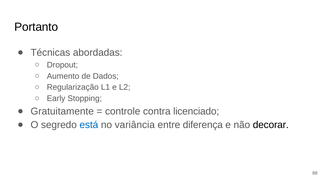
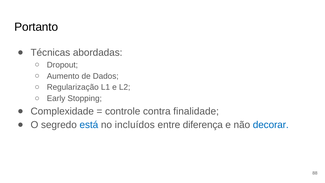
Gratuitamente: Gratuitamente -> Complexidade (62, 111)
licenciado: licenciado -> finalidade (196, 111)
variância: variância -> incluídos (135, 125)
decorar colour: black -> blue (271, 125)
